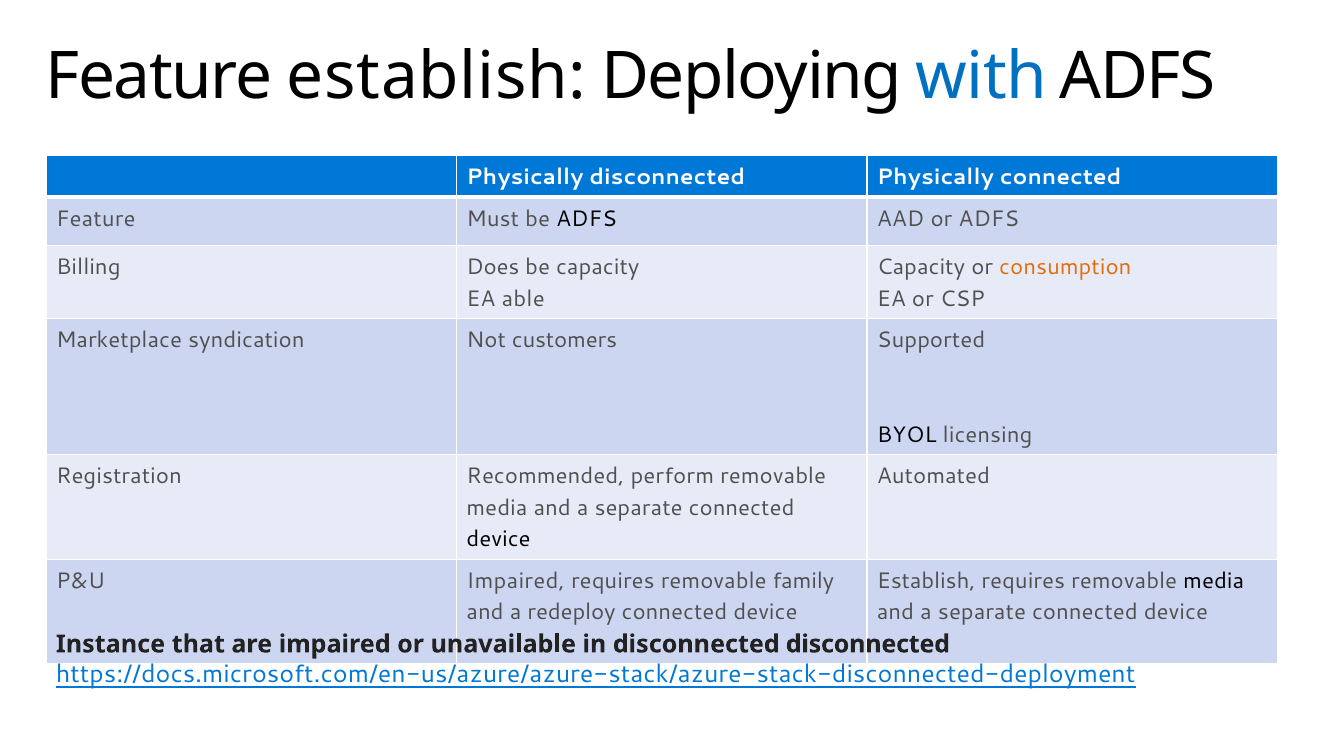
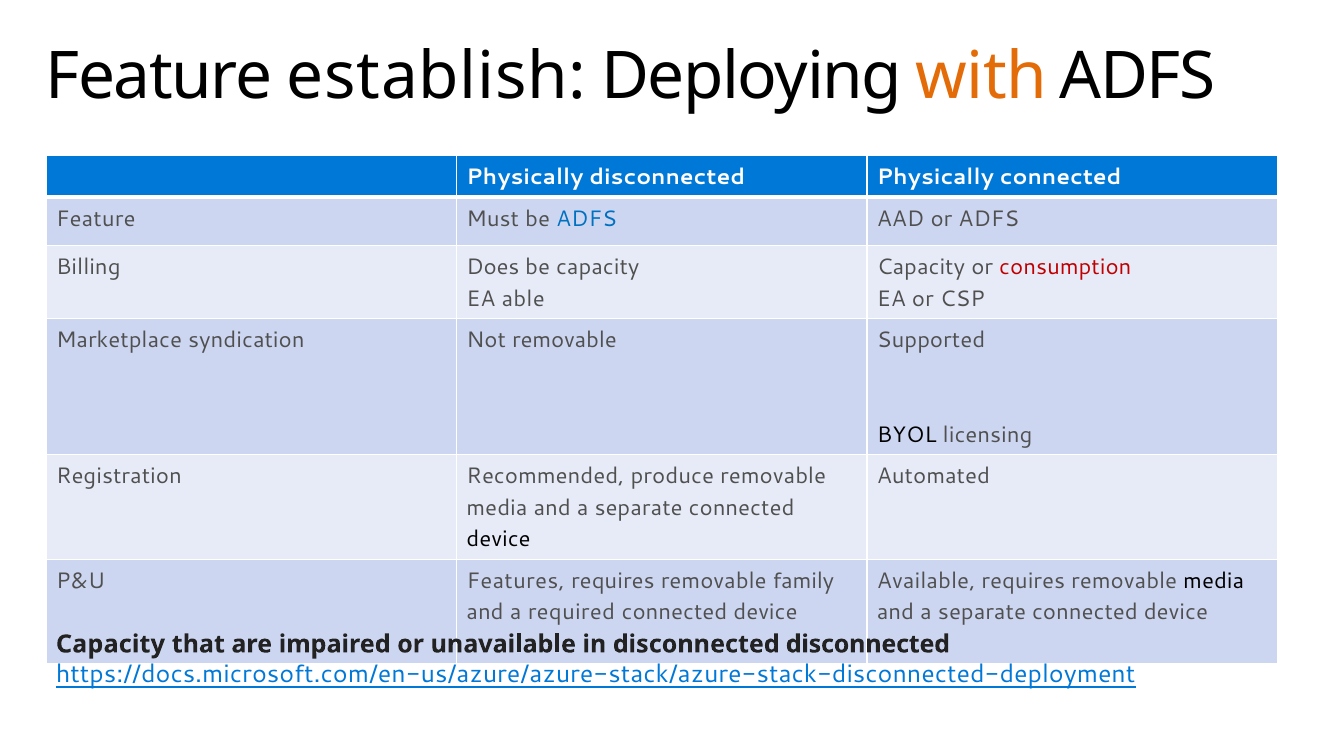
with colour: blue -> orange (981, 77)
ADFS colour: black -> blue (587, 219)
consumption colour: orange -> red (1065, 267)
Not customers: customers -> removable (564, 340)
perform: perform -> produce (672, 476)
P&U Impaired: Impaired -> Features (516, 581)
Establish: Establish -> Available (926, 581)
redeploy: redeploy -> required (571, 612)
Instance: Instance -> Capacity (110, 644)
